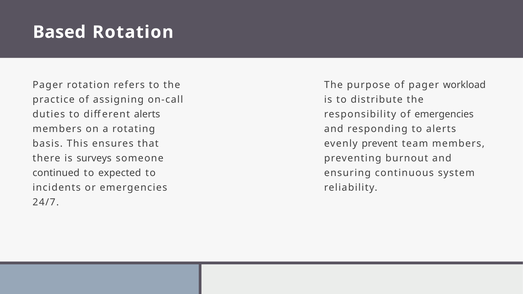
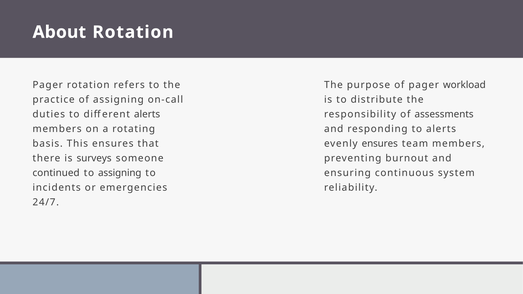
Based: Based -> About (59, 32)
of emergencies: emergencies -> assessments (444, 114)
evenly prevent: prevent -> ensures (380, 144)
to expected: expected -> assigning (120, 173)
